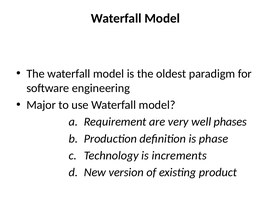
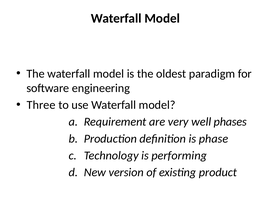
Major: Major -> Three (41, 105)
increments: increments -> performing (179, 156)
